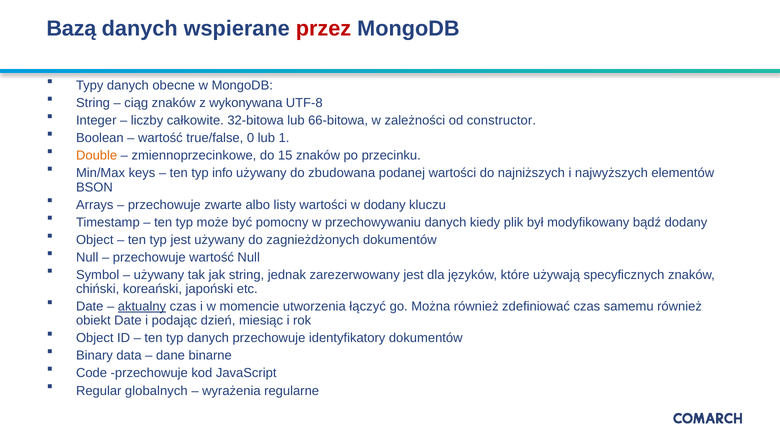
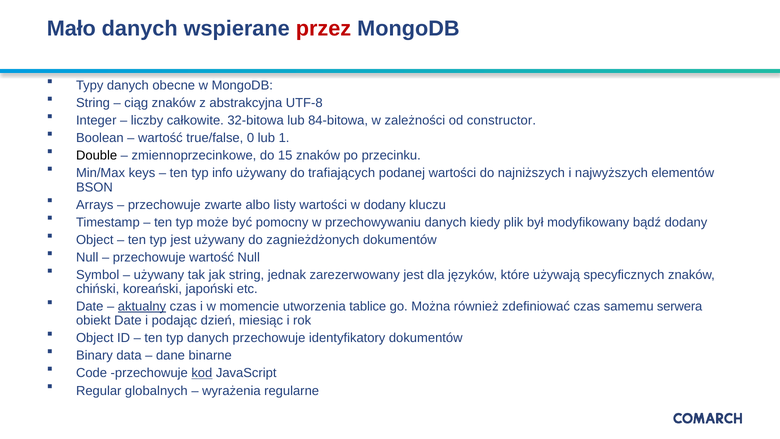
Bazą: Bazą -> Mało (71, 28)
wykonywana: wykonywana -> abstrakcyjna (246, 103)
66-bitowa: 66-bitowa -> 84-bitowa (338, 120)
Double colour: orange -> black (97, 156)
zbudowana: zbudowana -> trafiających (342, 173)
łączyć: łączyć -> tablice (368, 306)
samemu również: również -> serwera (680, 306)
kod underline: none -> present (202, 373)
